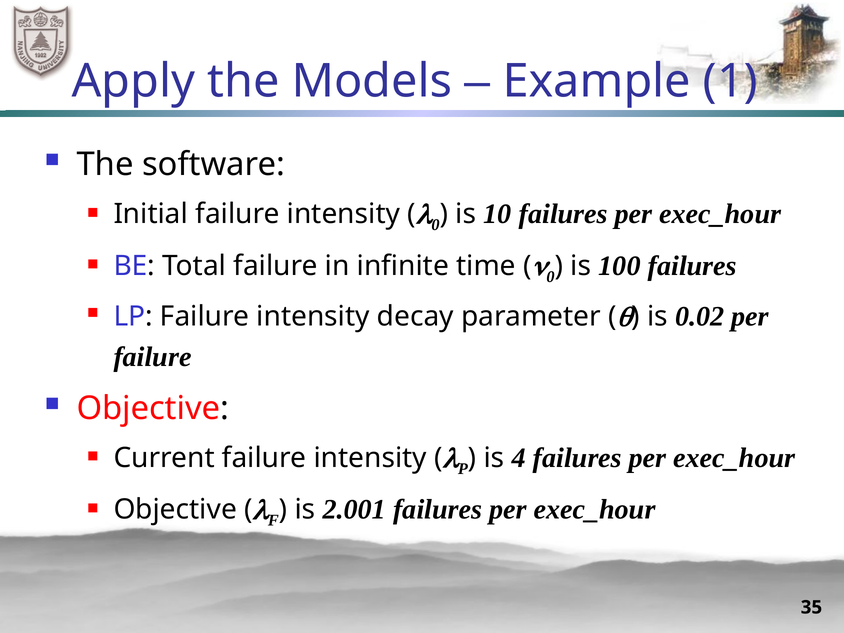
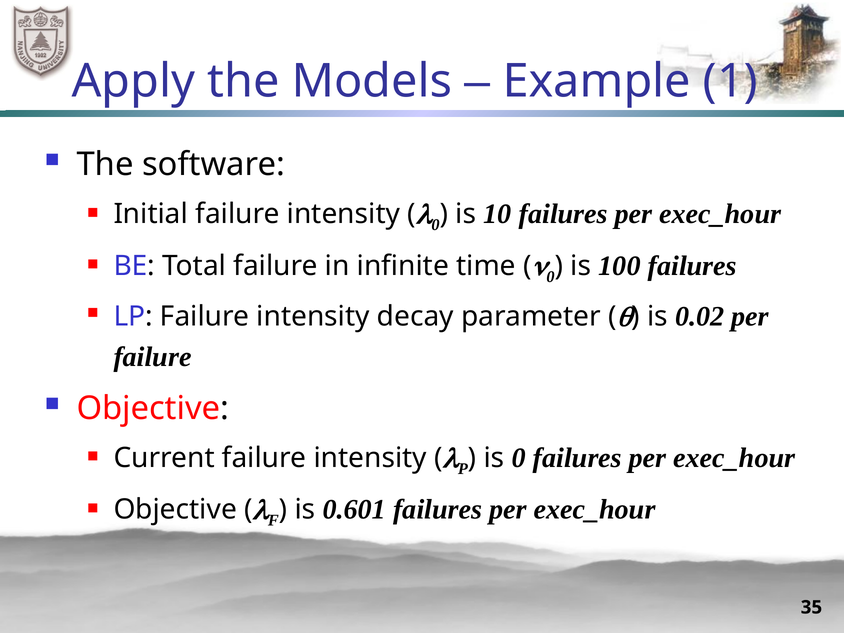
is 4: 4 -> 0 (519, 458)
2.001: 2.001 -> 0.601 (354, 510)
